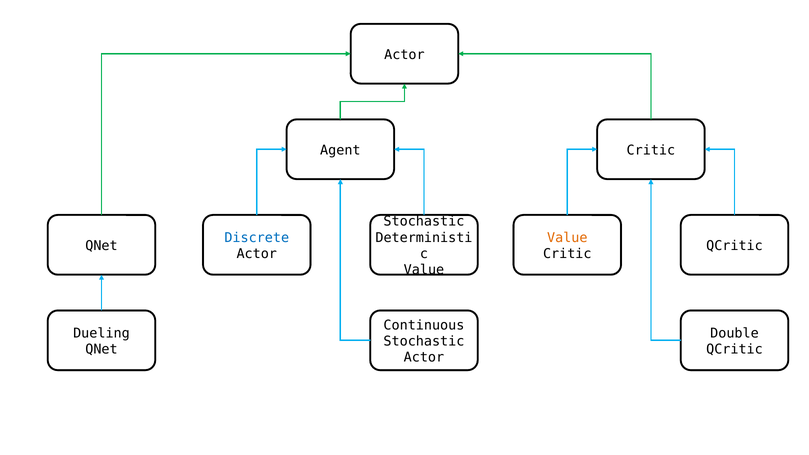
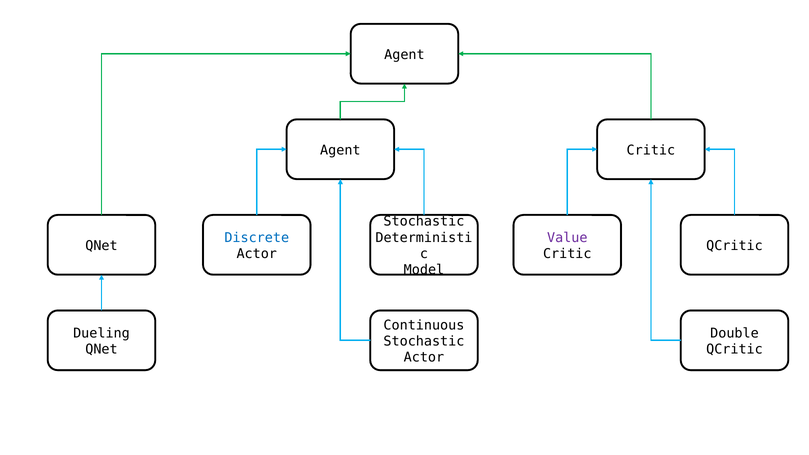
Actor: Actor -> Agent (404, 55)
Value colour: orange -> purple (567, 238)
Value: Value -> Model (424, 270)
